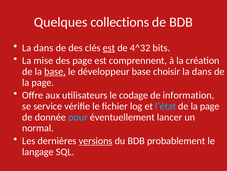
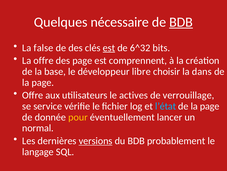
collections: collections -> nécessaire (120, 22)
BDB underline: none -> present (181, 22)
dans: dans -> false (43, 48)
4^32: 4^32 -> 6^32 (140, 48)
La mise: mise -> offre (44, 60)
base underline: present -> none (55, 71)
développeur base: base -> libre (141, 71)
codage: codage -> actives (134, 95)
information: information -> verrouillage (189, 95)
pour colour: light blue -> yellow (78, 117)
